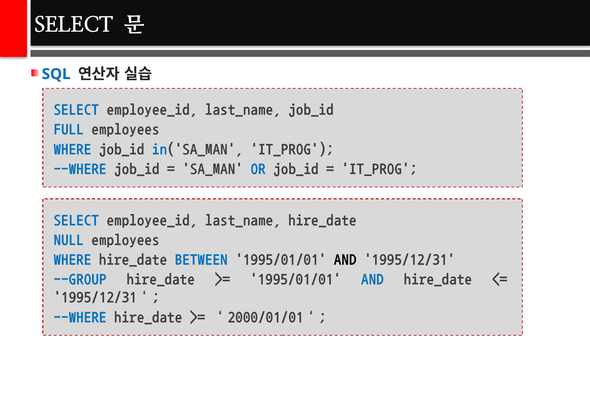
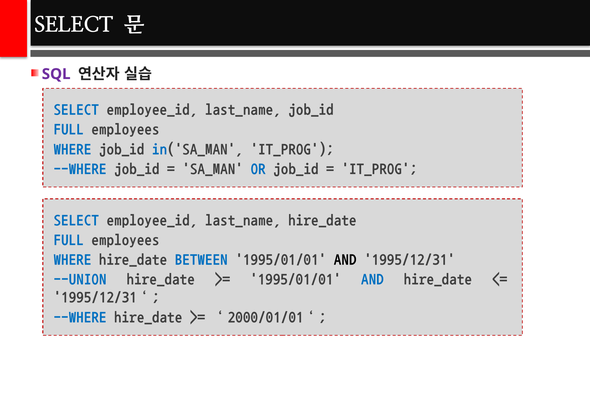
SQL colour: blue -> purple (56, 74)
NULL: NULL -> FULL (69, 239)
--GROUP: --GROUP -> --UNION (80, 279)
